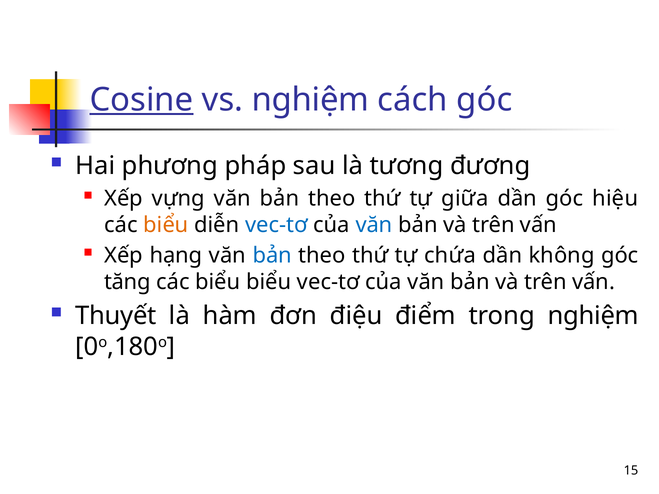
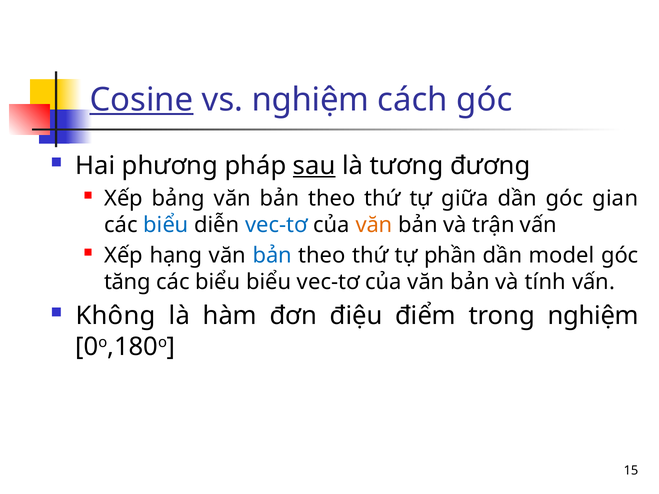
sau underline: none -> present (314, 166)
vựng: vựng -> bảng (178, 199)
hiệu: hiệu -> gian (615, 199)
biểu colour: orange -> blue (166, 225)
văn colour: blue -> orange (374, 225)
trên: trên -> trận (493, 225)
chứa: chứa -> phần (450, 256)
không: không -> model (562, 256)
trên: trên -> tính (545, 282)
Thuyết: Thuyết -> Không (116, 316)
